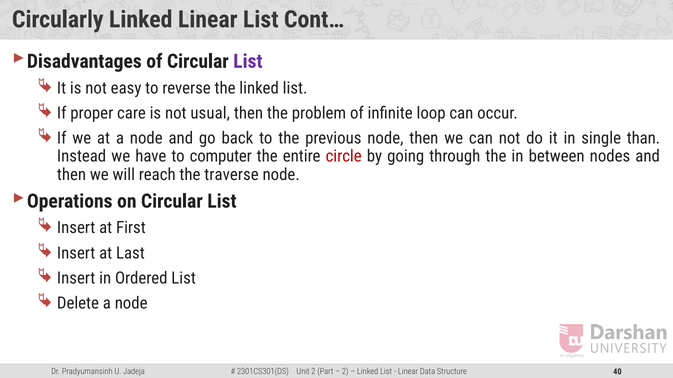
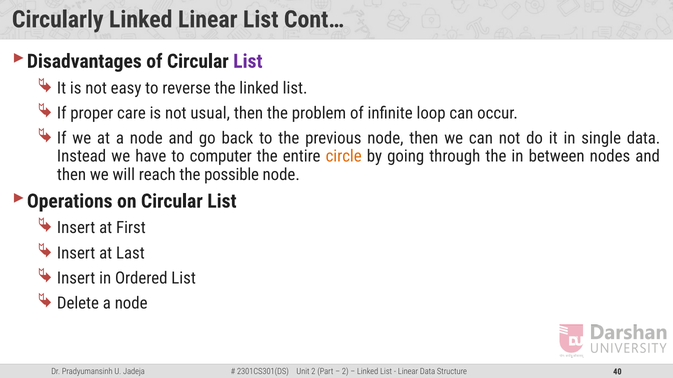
single than: than -> data (643, 138)
circle colour: red -> orange (344, 157)
traverse: traverse -> possible (232, 175)
